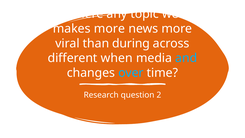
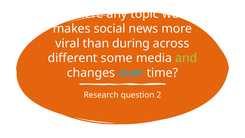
makes more: more -> social (110, 29)
when: when -> some (117, 58)
and colour: light blue -> light green (186, 58)
